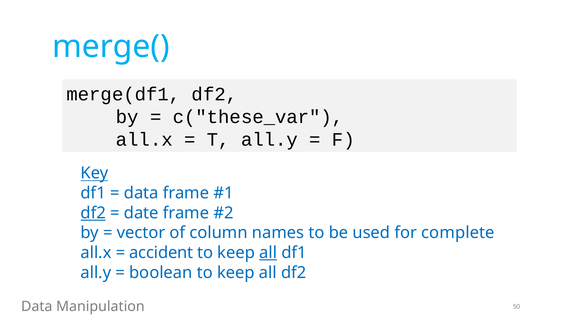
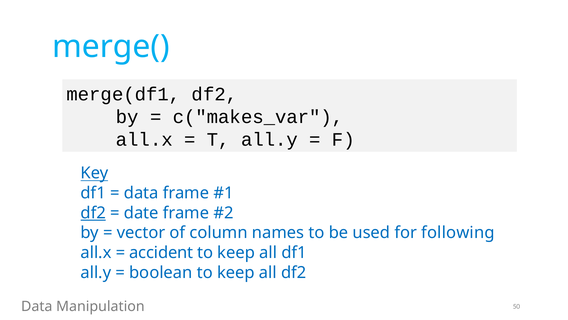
c("these_var: c("these_var -> c("makes_var (258, 117)
complete: complete -> following (458, 232)
all underline: present -> none (268, 252)
